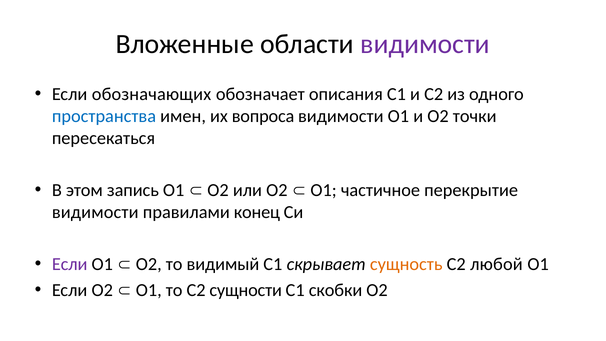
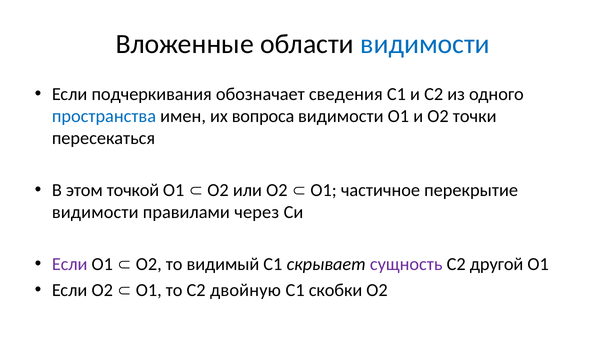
видимости colour: purple -> blue (425, 44)
обозначающих: обозначающих -> подчеркивания (152, 94)
описания: описания -> сведения (346, 94)
запись: запись -> точкой (133, 190)
конец: конец -> через (257, 212)
сущность colour: orange -> purple (406, 264)
любой: любой -> другой (497, 264)
сущности: сущности -> двойную (245, 290)
